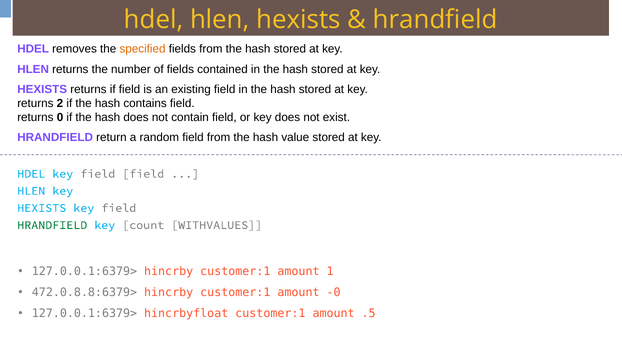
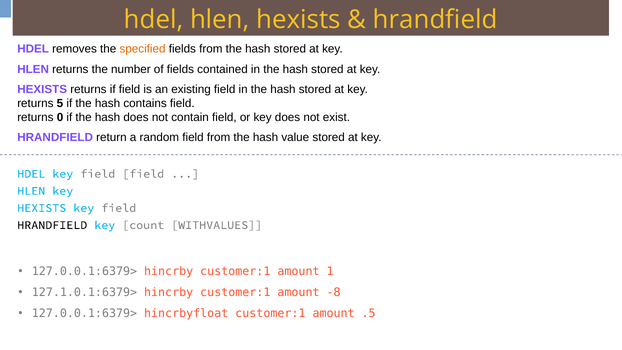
2: 2 -> 5 (60, 103)
HRANDFIELD colour: green -> black (52, 225)
472.0.8.8:6379>: 472.0.8.8:6379> -> 127.1.0.1:6379> (84, 292)
-0: -0 -> -8 (334, 292)
